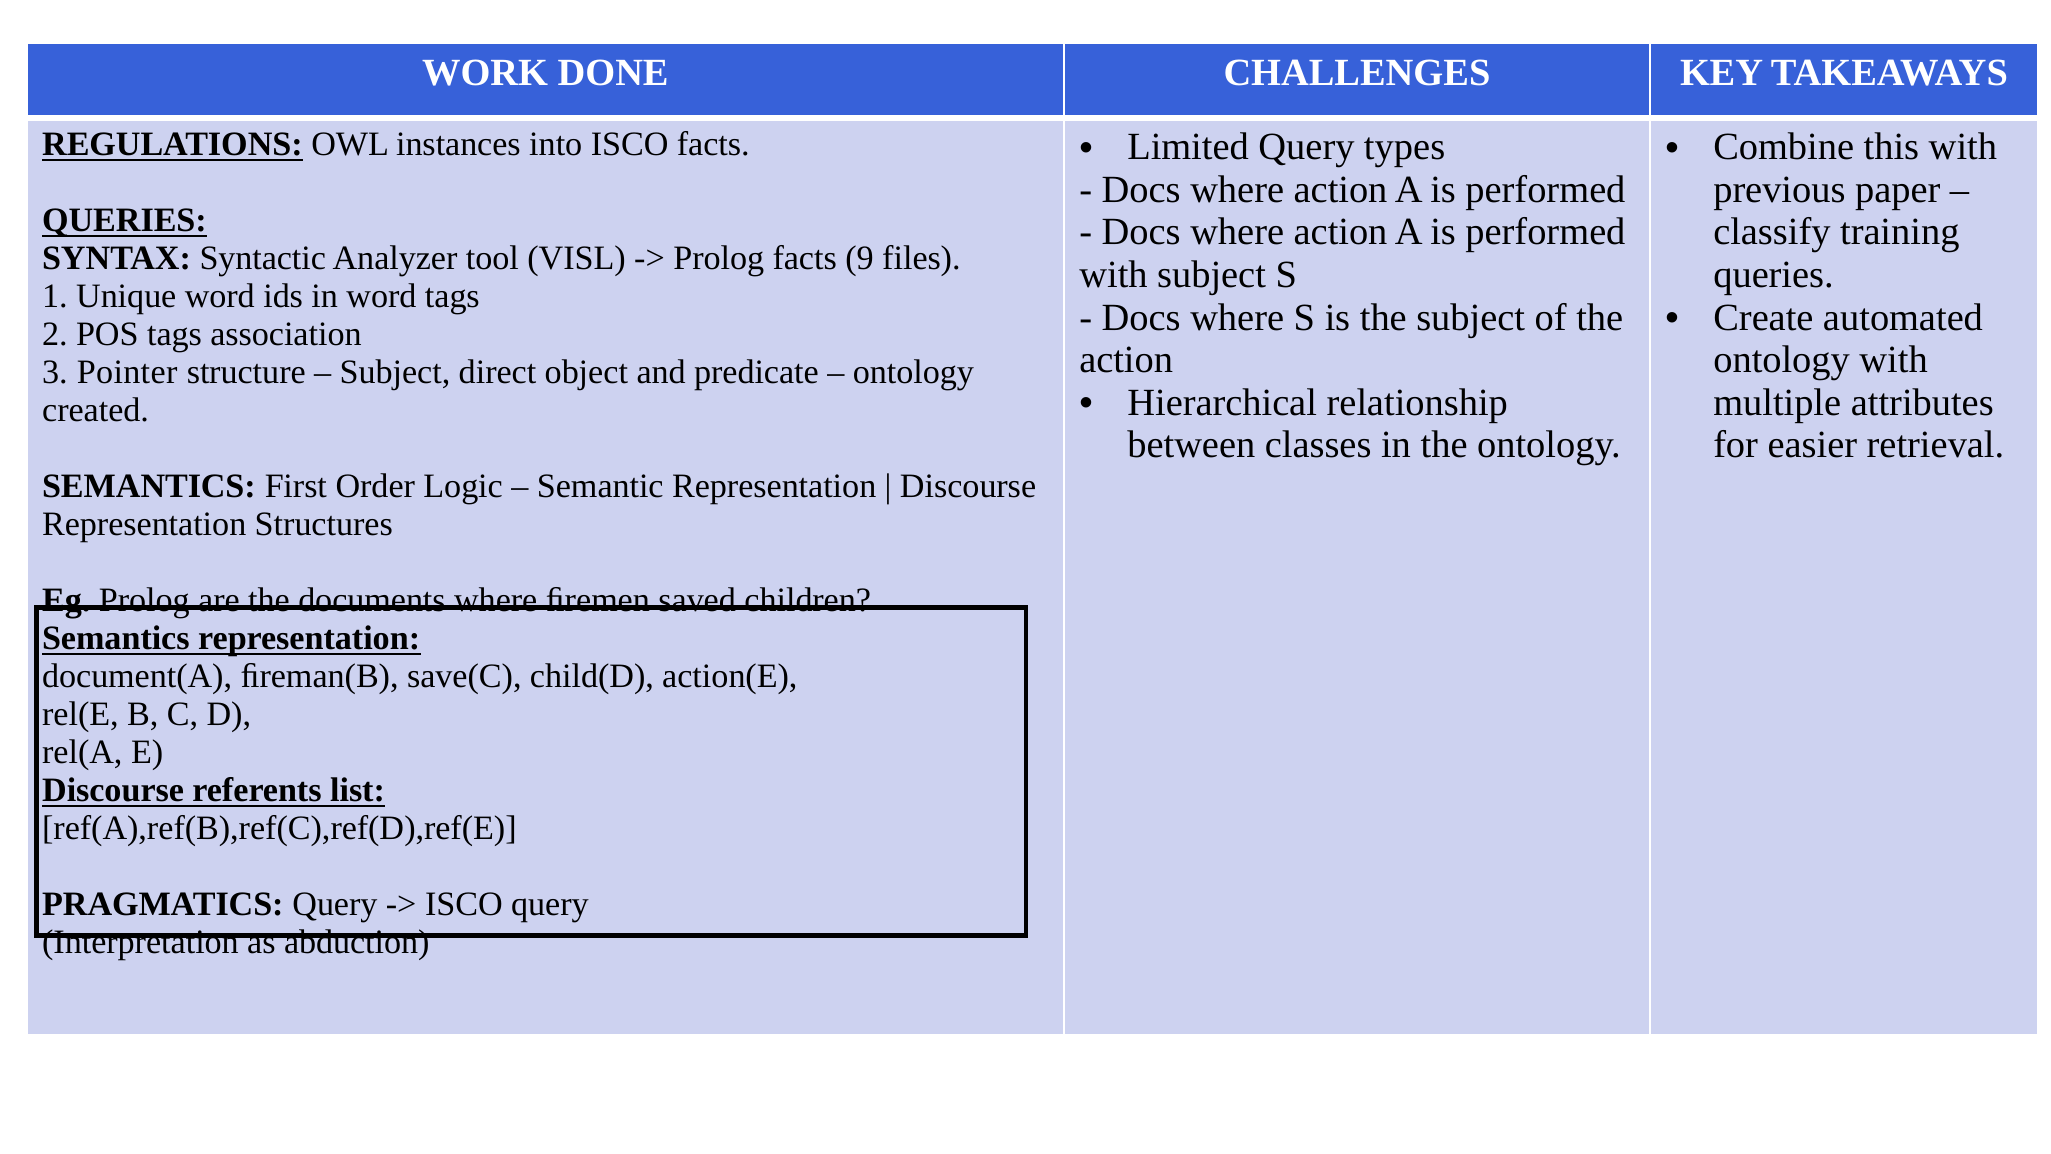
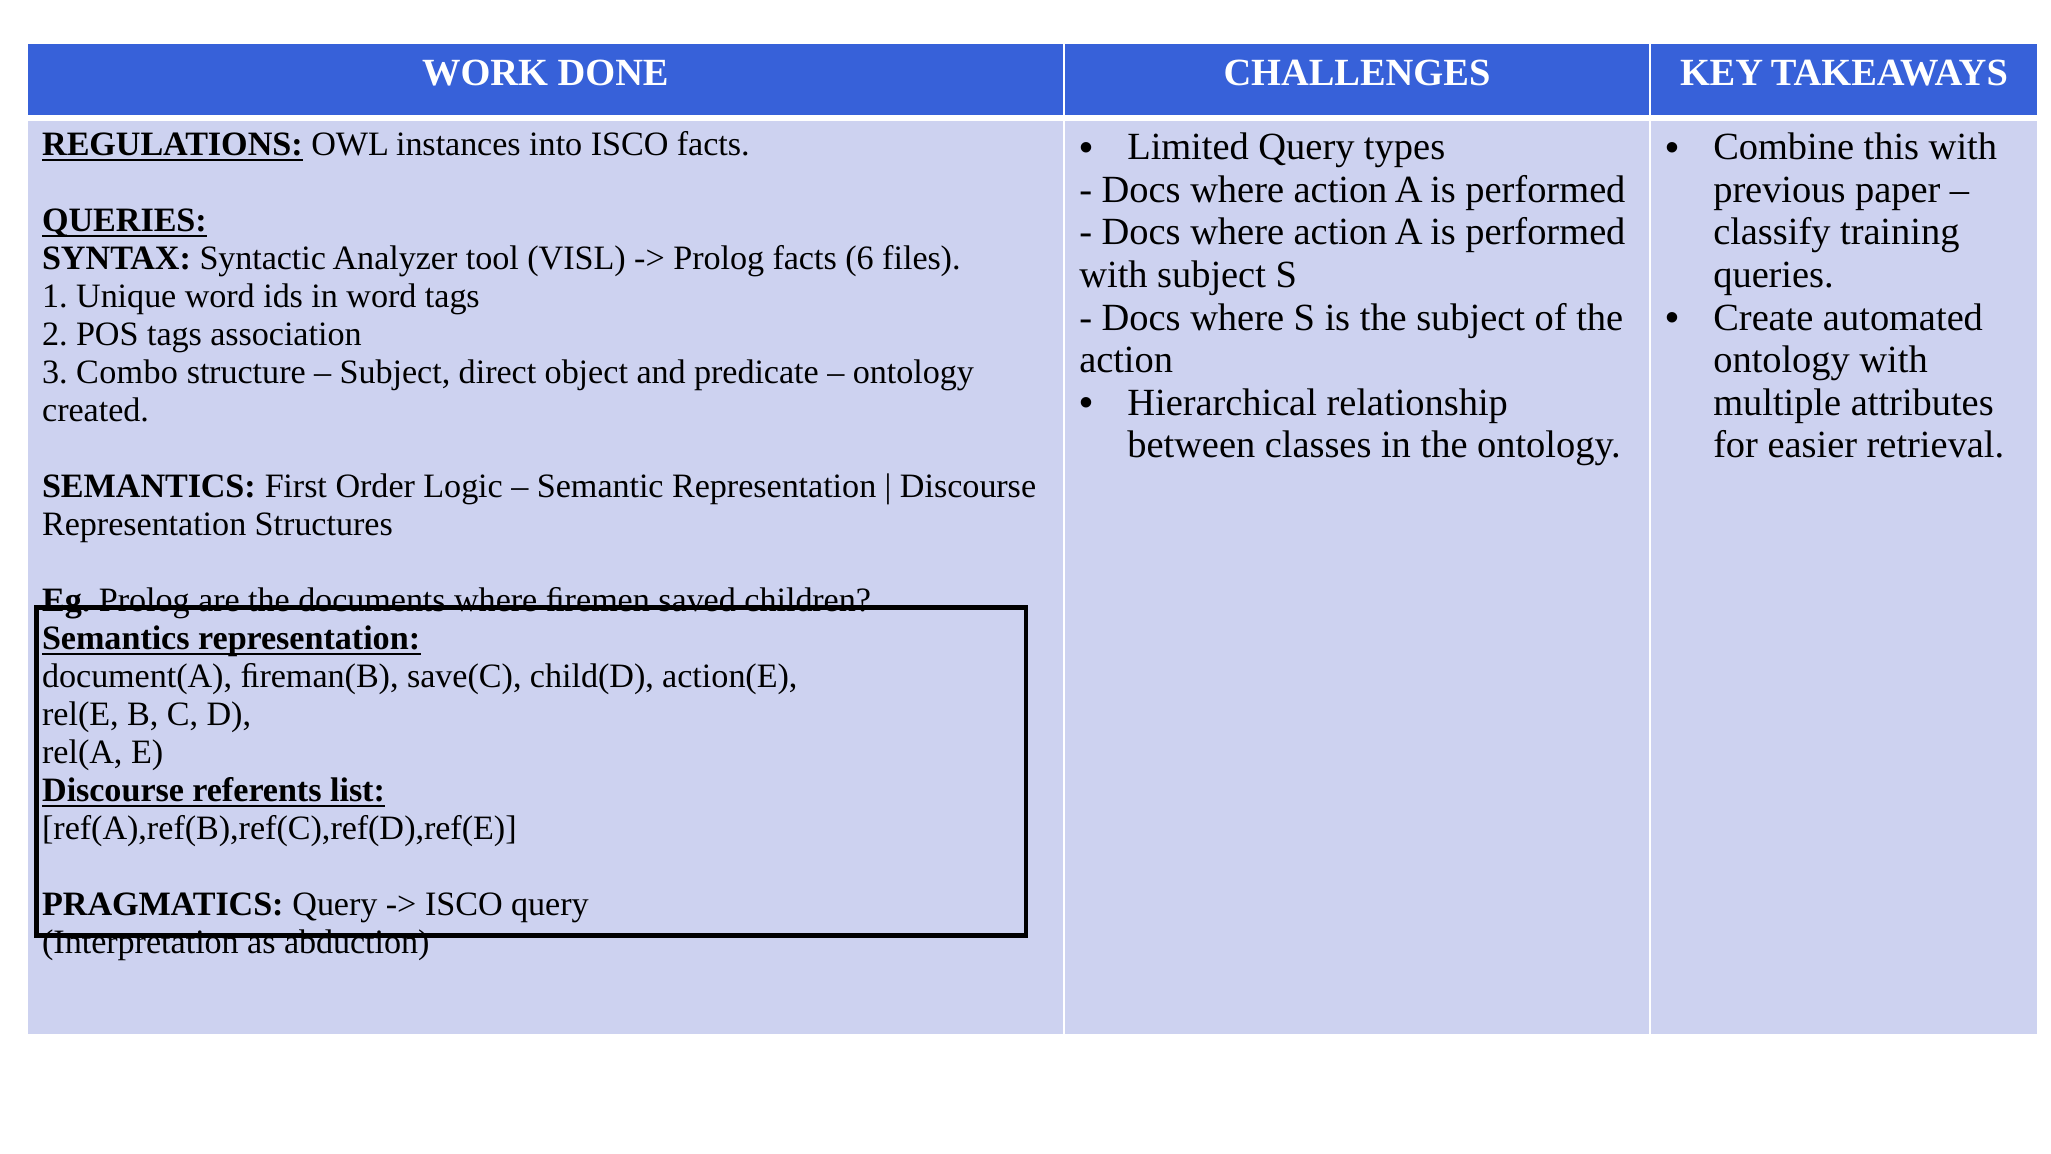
9: 9 -> 6 (860, 259)
Pointer: Pointer -> Combo (127, 372)
